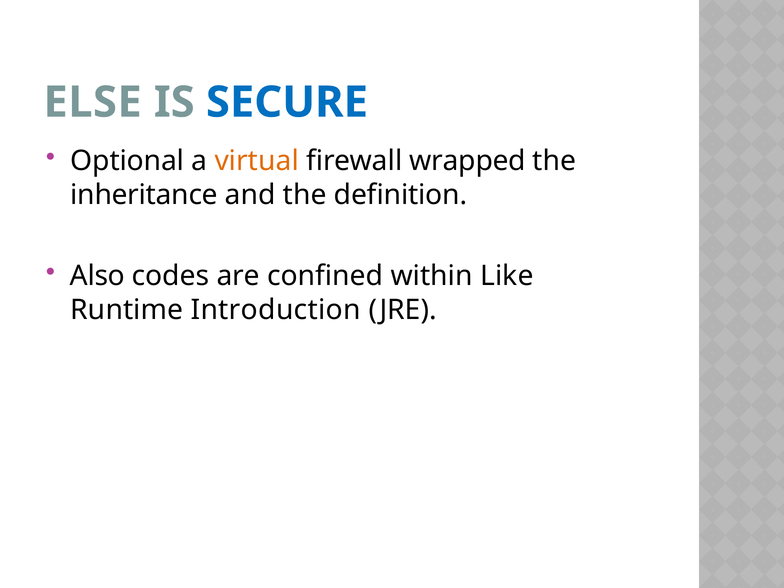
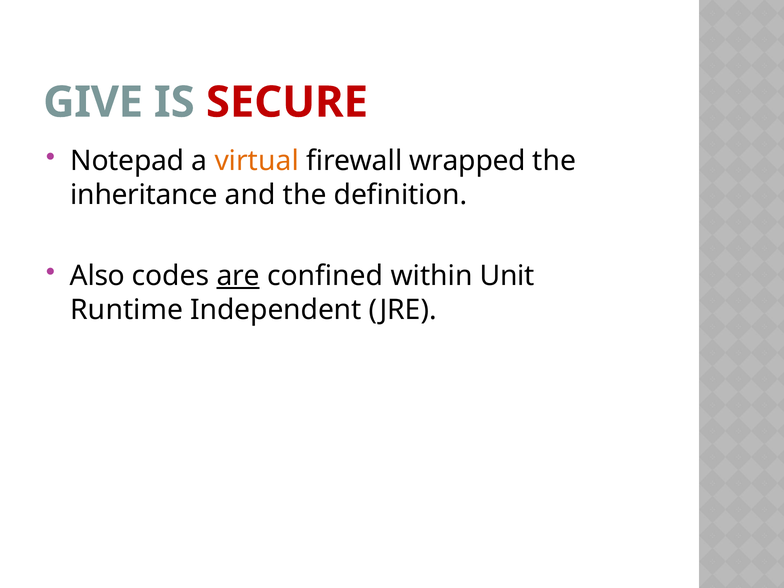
ELSE: ELSE -> GIVE (93, 102)
SECURE colour: blue -> red (287, 102)
Optional: Optional -> Notepad (127, 161)
are underline: none -> present (238, 276)
Like: Like -> Unit (507, 276)
Introduction: Introduction -> Independent (276, 310)
